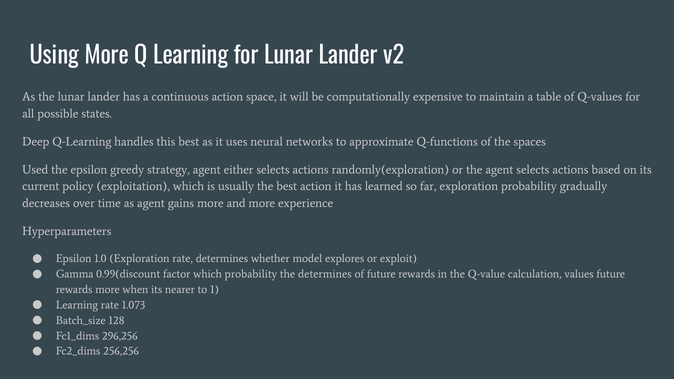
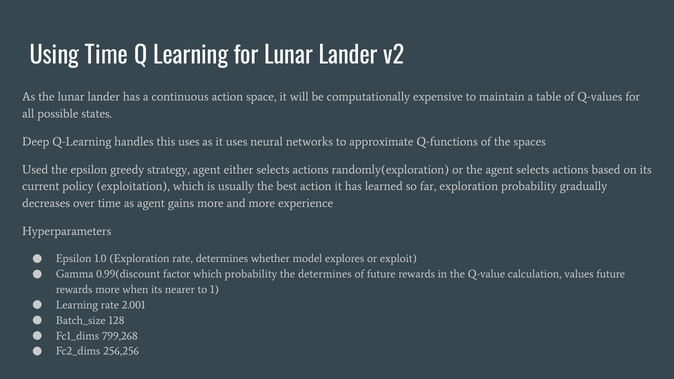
Using More: More -> Time (107, 56)
this best: best -> uses (189, 142)
1.073: 1.073 -> 2.001 (134, 305)
296,256: 296,256 -> 799,268 (120, 336)
